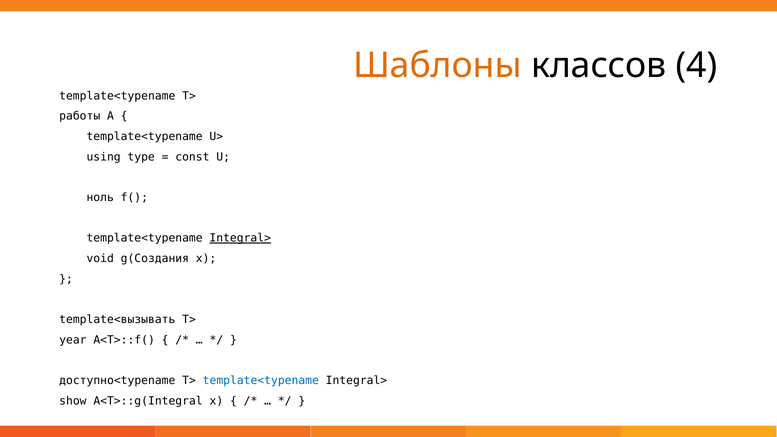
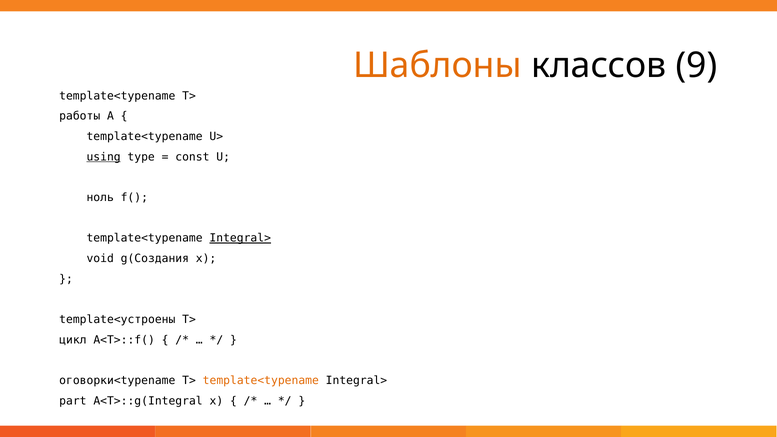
4: 4 -> 9 (697, 65)
using underline: none -> present (104, 157)
template<вызывать: template<вызывать -> template<устроены (117, 320)
year: year -> цикл (73, 340)
доступно<typename: доступно<typename -> оговорки<typename (117, 381)
template<typename colour: blue -> orange (261, 381)
show: show -> part (73, 401)
